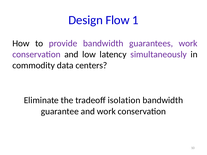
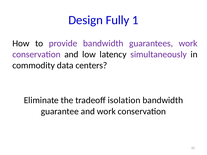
Flow: Flow -> Fully (118, 20)
